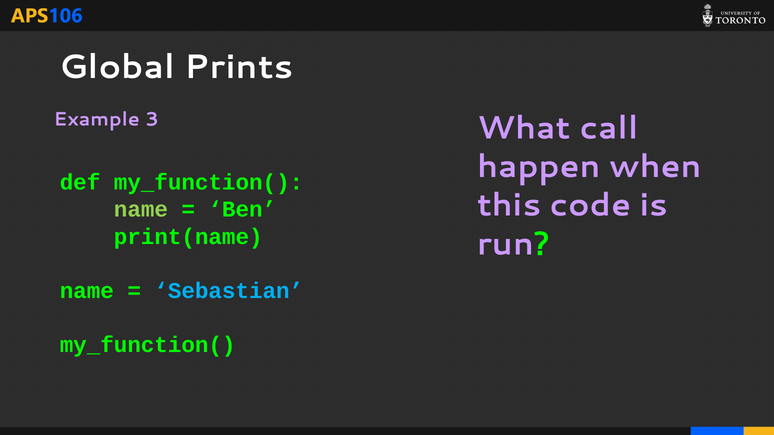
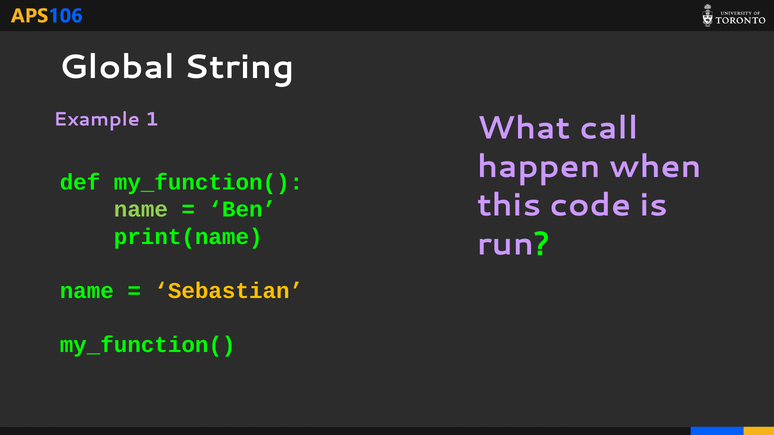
Prints: Prints -> String (239, 67)
3: 3 -> 1 (152, 119)
Sebastian colour: light blue -> yellow (229, 291)
